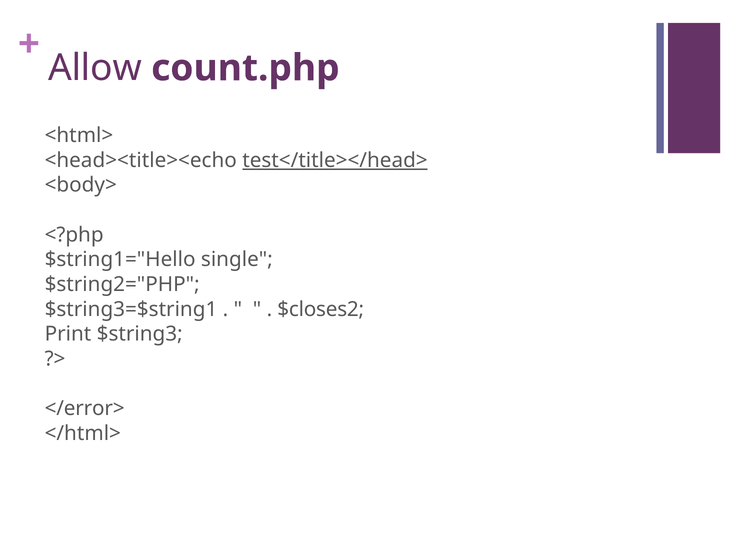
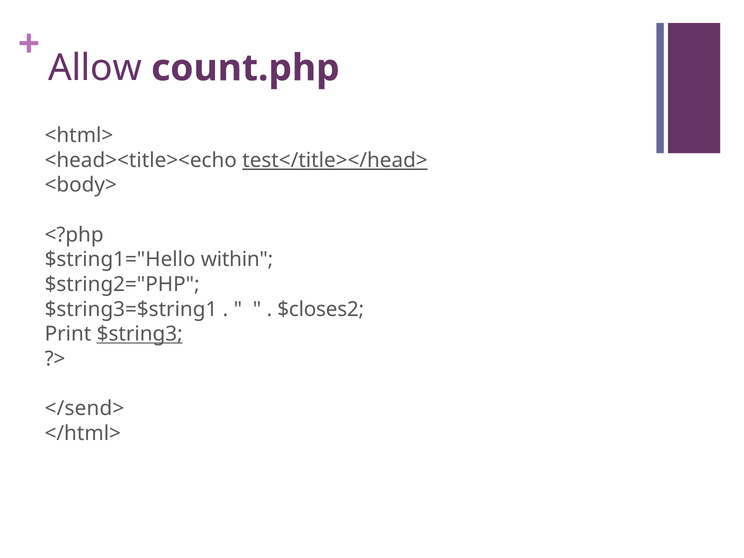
single: single -> within (237, 260)
$string3 underline: none -> present (140, 334)
</error>: </error> -> </send> (84, 409)
